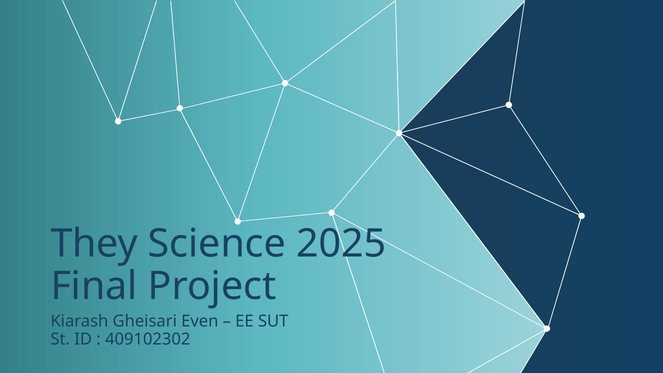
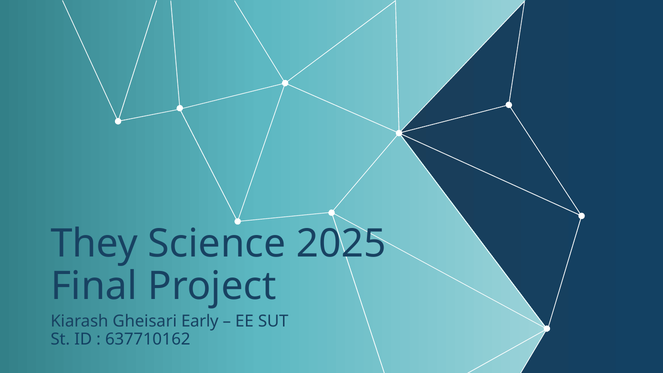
Even: Even -> Early (200, 321)
409102302: 409102302 -> 637710162 (148, 339)
